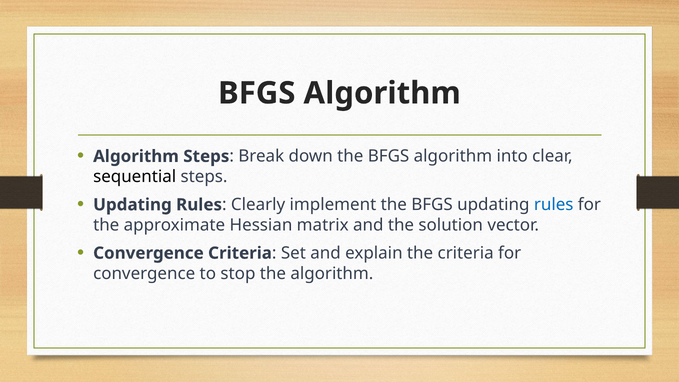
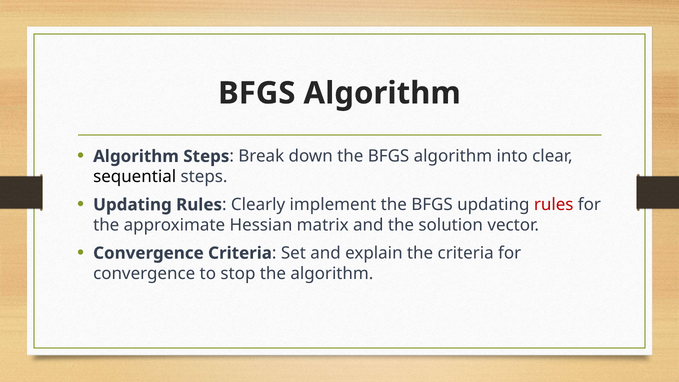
rules colour: blue -> red (554, 205)
